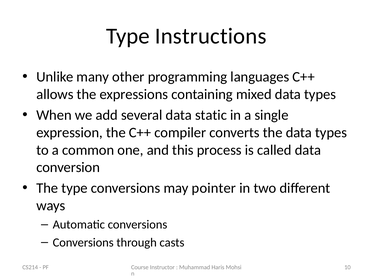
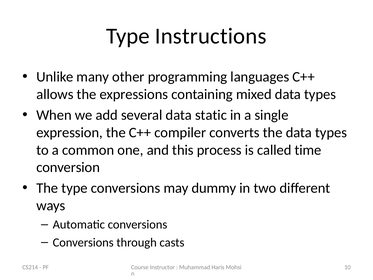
called data: data -> time (308, 150)
pointer: pointer -> dummy (214, 188)
